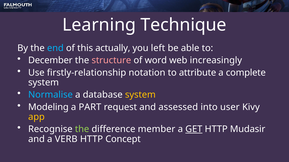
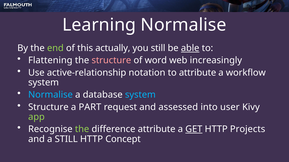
Learning Technique: Technique -> Normalise (183, 25)
end colour: light blue -> light green (55, 48)
you left: left -> still (158, 48)
able underline: none -> present (190, 48)
December: December -> Flattening (50, 61)
firstly-relationship: firstly-relationship -> active-relationship (87, 73)
complete: complete -> workflow (246, 73)
system colour: yellow -> light blue (140, 95)
Modeling: Modeling -> Structure (48, 107)
app colour: yellow -> light green (36, 117)
difference member: member -> attribute (157, 130)
Mudasir: Mudasir -> Projects (248, 130)
a VERB: VERB -> STILL (66, 140)
